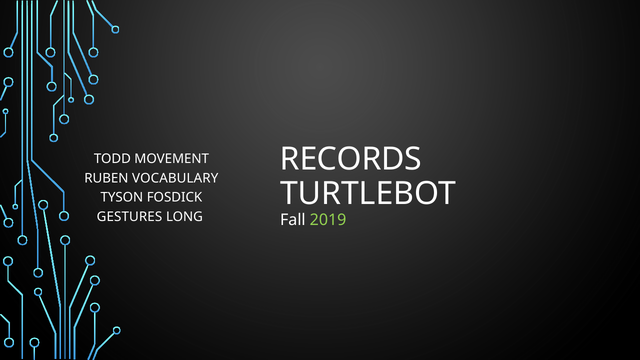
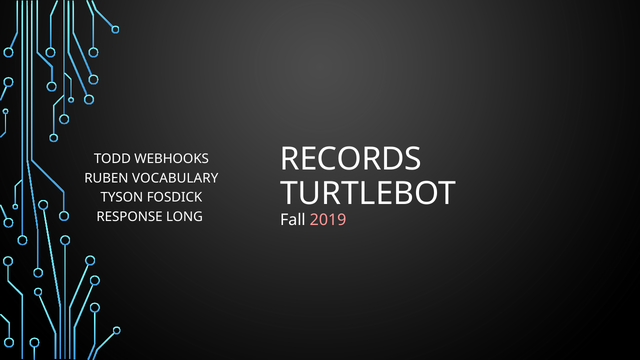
MOVEMENT: MOVEMENT -> WEBHOOKS (172, 159)
GESTURES: GESTURES -> RESPONSE (130, 217)
2019 colour: light green -> pink (328, 220)
